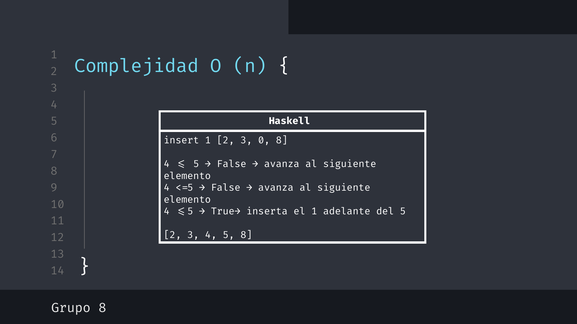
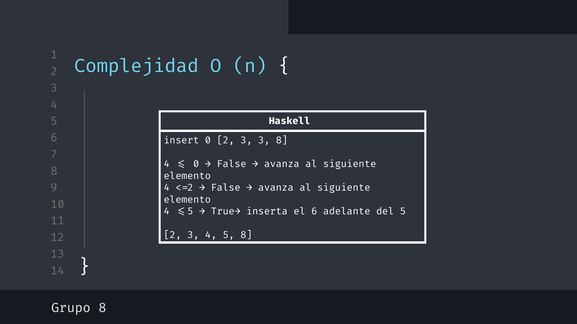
insert 1: 1 -> 0 (208, 141)
3 0: 0 -> 3 (264, 141)
5: 5 -> 0 (196, 164)
<=5: <=5 -> <=2 (184, 188)
el 1: 1 -> 6 (314, 212)
